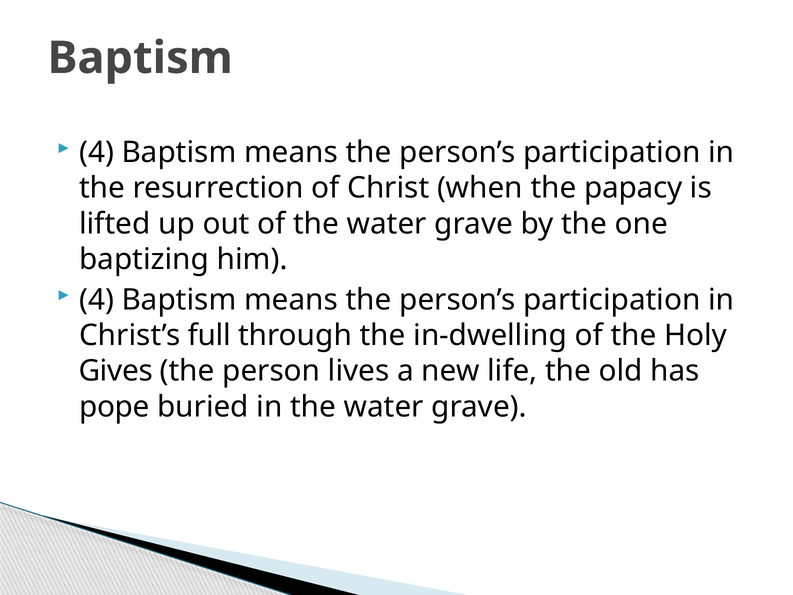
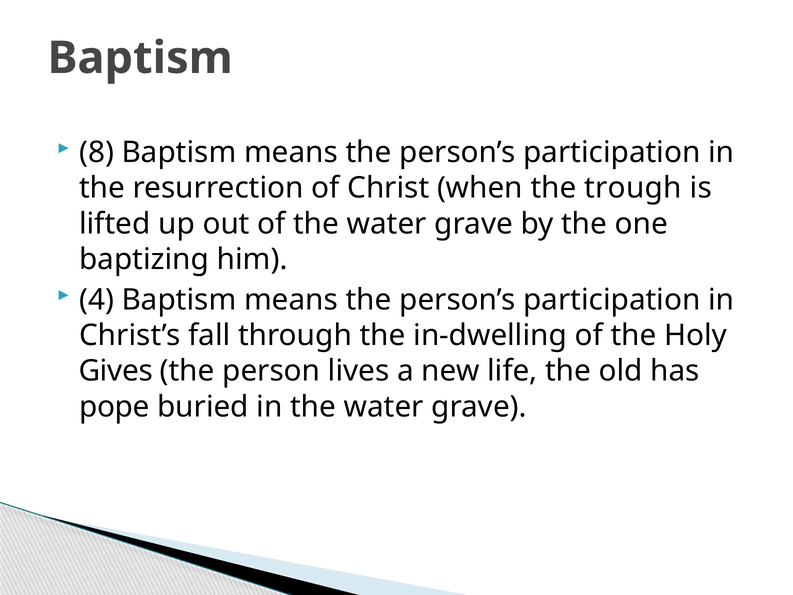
4: 4 -> 8 (97, 152)
papacy: papacy -> trough (633, 188)
full: full -> fall (209, 335)
